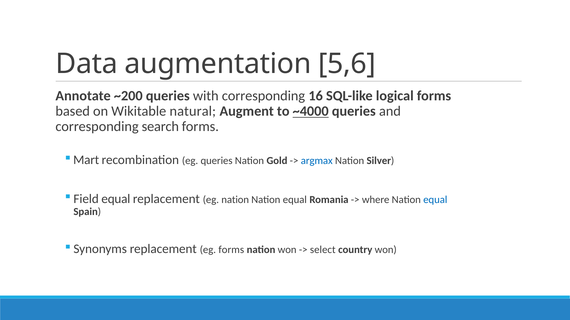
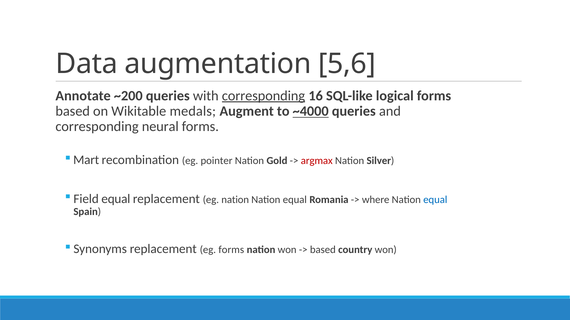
corresponding underline: none -> present (263, 96)
natural: natural -> medals (193, 111)
search: search -> neural (160, 127)
eg queries: queries -> pointer (217, 161)
argmax colour: blue -> red (317, 161)
select: select -> based (323, 250)
